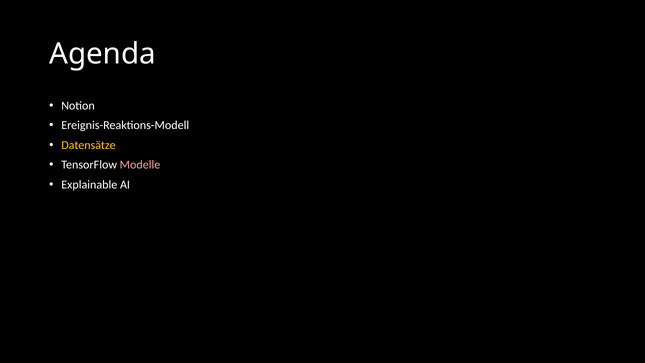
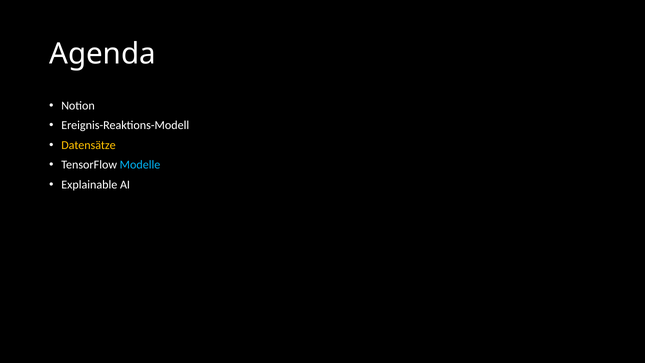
Modelle colour: pink -> light blue (140, 165)
